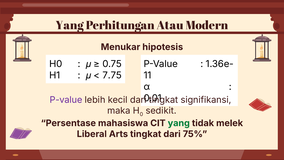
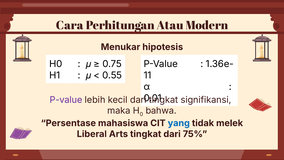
Yang: Yang -> Cara (70, 25)
7.75: 7.75 -> 0.55 (112, 75)
sedikit: sedikit -> bahwa (161, 111)
yang colour: green -> blue (179, 123)
